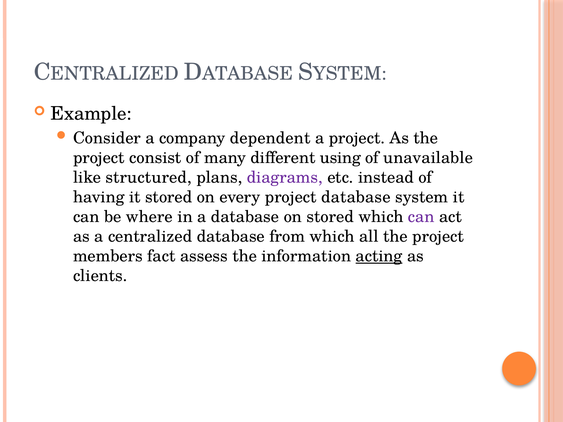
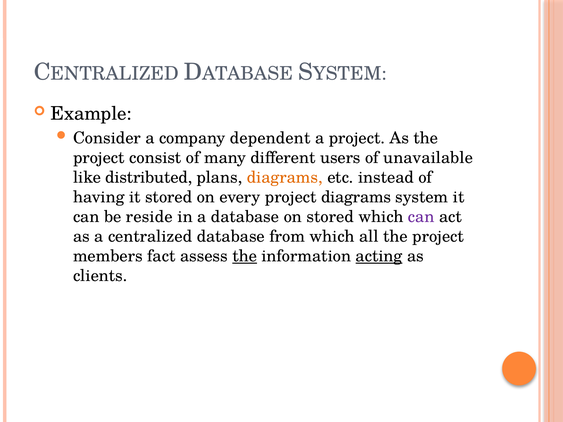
using: using -> users (340, 158)
structured: structured -> distributed (149, 178)
diagrams colour: purple -> orange (285, 178)
project database: database -> diagrams (356, 197)
where: where -> reside (149, 217)
the underline: none -> present (245, 256)
